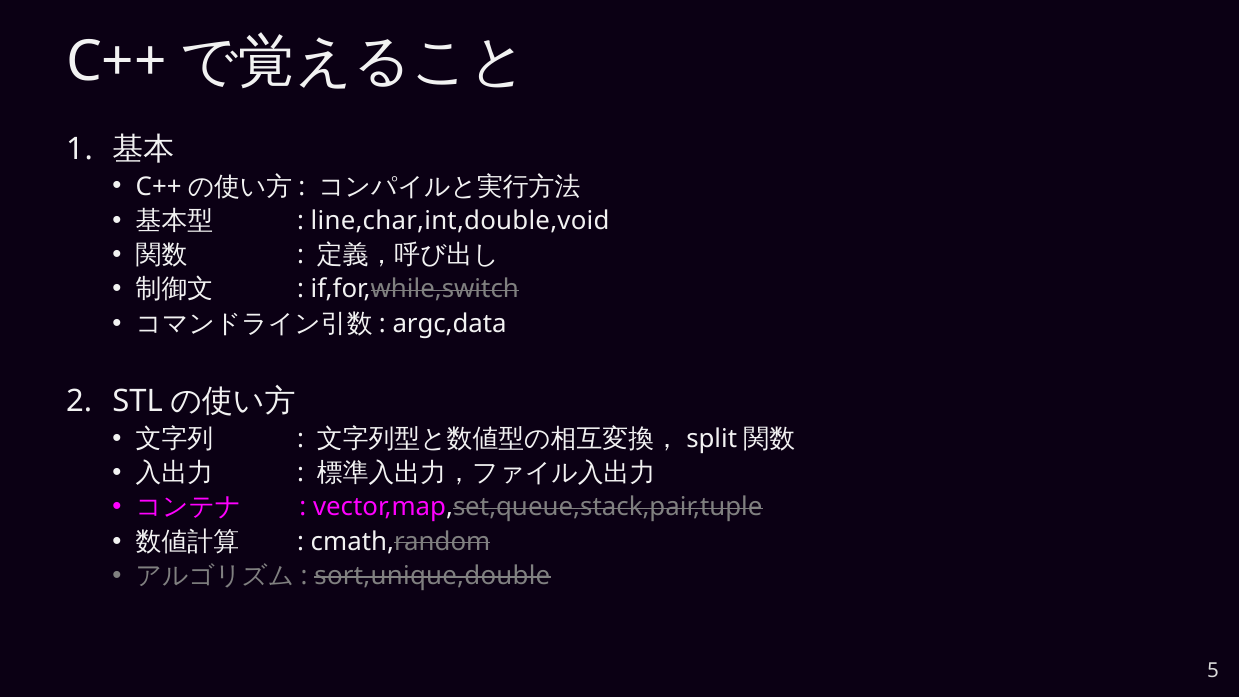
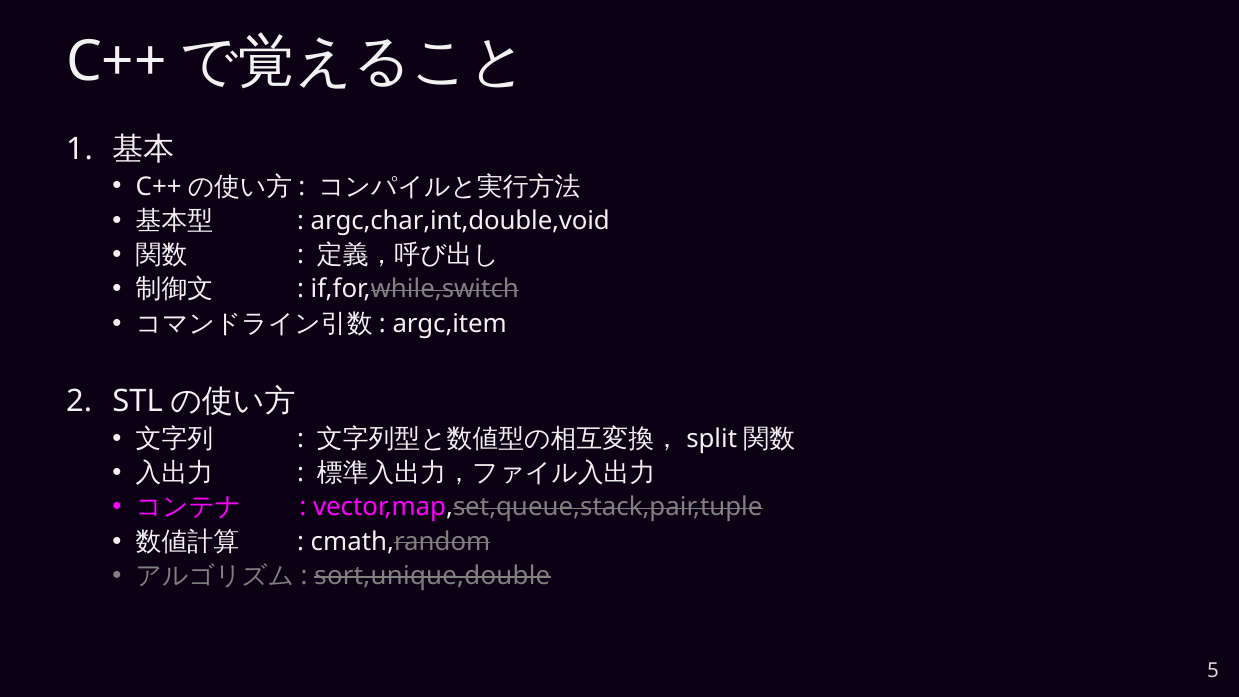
line,char,int,double,void: line,char,int,double,void -> argc,char,int,double,void (460, 221)
argc,data: argc,data -> argc,item (450, 324)
